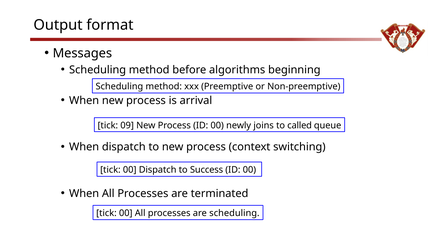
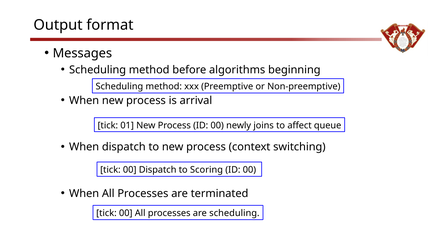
09: 09 -> 01 (127, 125)
called: called -> affect (300, 125)
Success: Success -> Scoring (206, 170)
